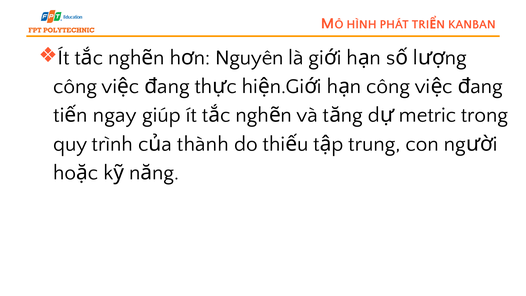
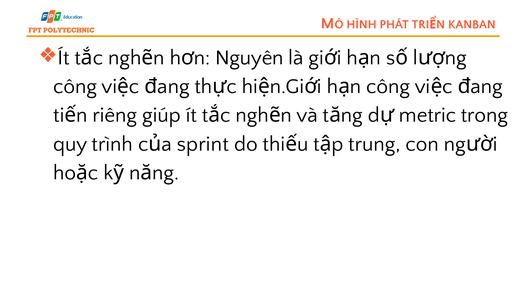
ngay: ngay -> riêng (115, 115)
thành: thành -> sprint (203, 144)
